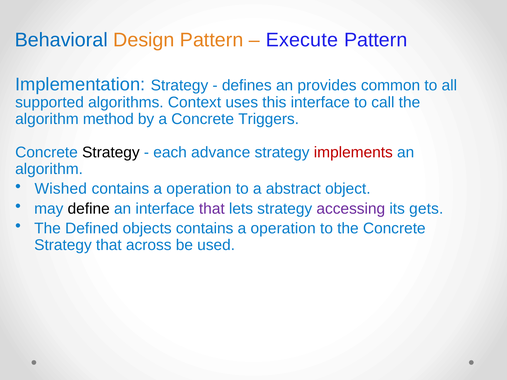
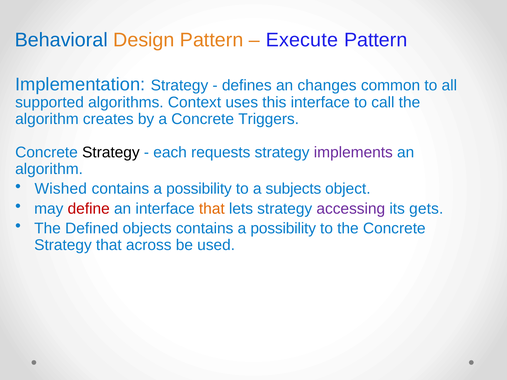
provides: provides -> changes (327, 85)
method: method -> creates (108, 119)
advance: advance -> requests (221, 152)
implements colour: red -> purple (353, 152)
operation: operation -> possibility (199, 189)
abstract: abstract -> subjects (293, 189)
define colour: black -> red (89, 209)
that colour: purple -> orange (212, 209)
objects contains a operation: operation -> possibility (283, 228)
